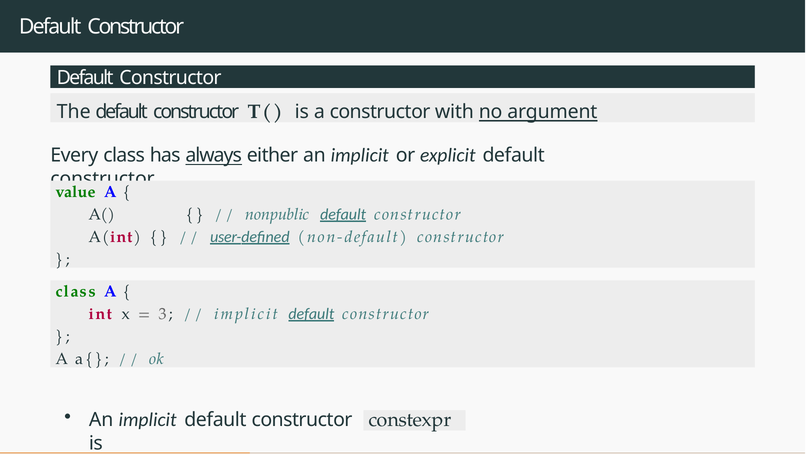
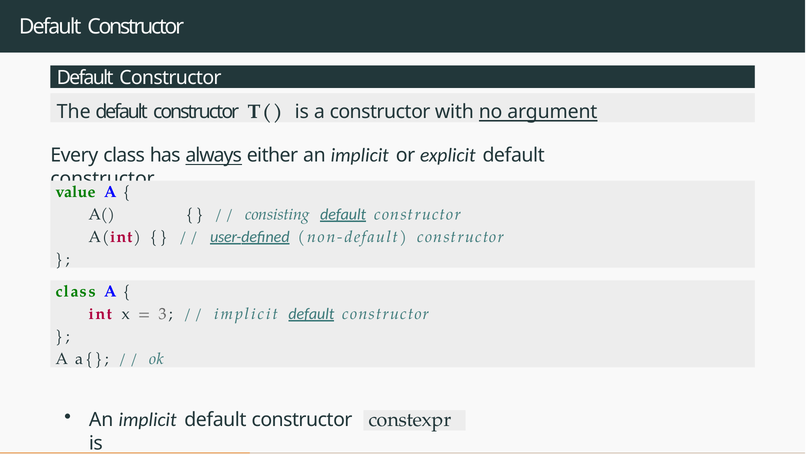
nonpublic: nonpublic -> consisting (277, 214)
